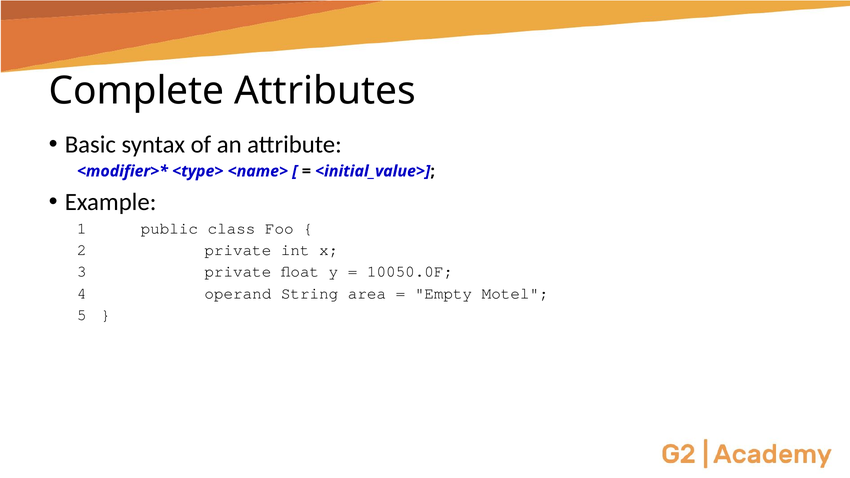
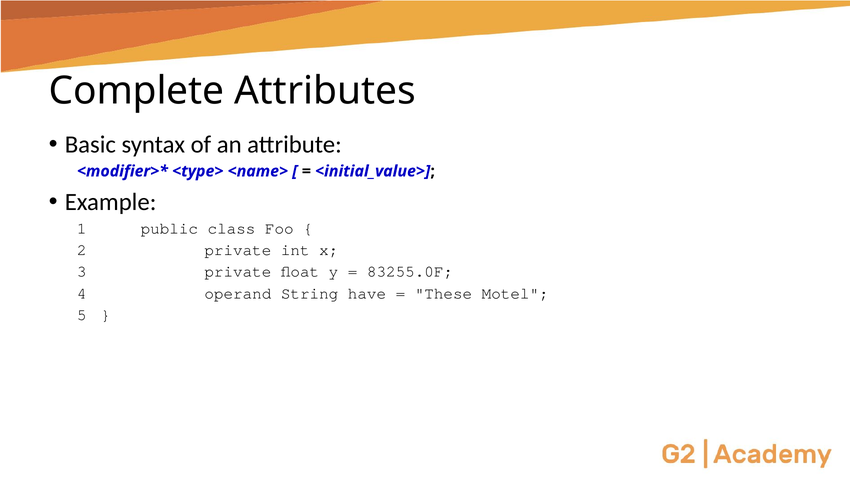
10050.0F: 10050.0F -> 83255.0F (410, 272)
area: area -> have (367, 293)
Empty: Empty -> These (443, 293)
